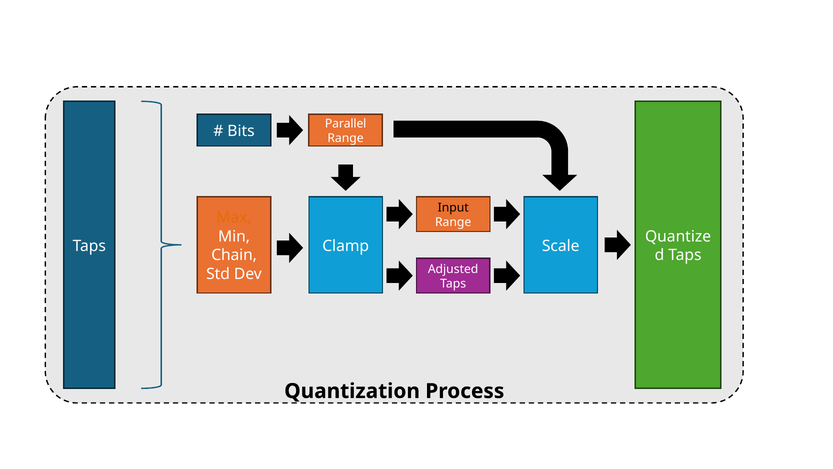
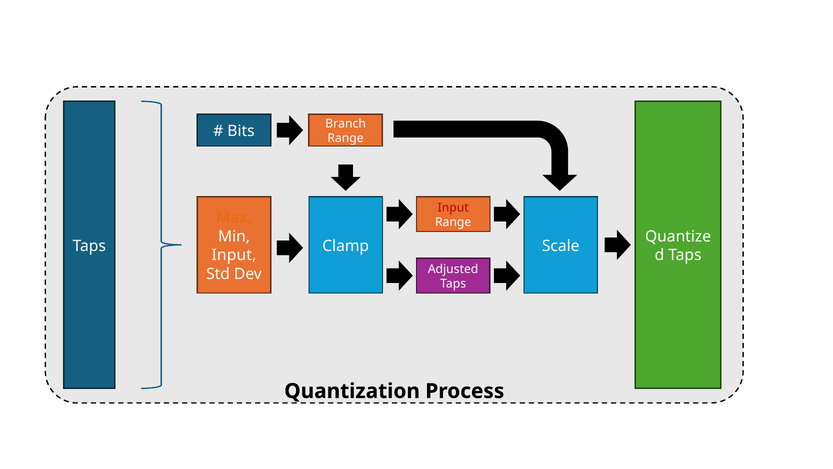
Parallel: Parallel -> Branch (346, 124)
Input colour: black -> red (453, 207)
Chain: Chain -> Input (234, 255)
